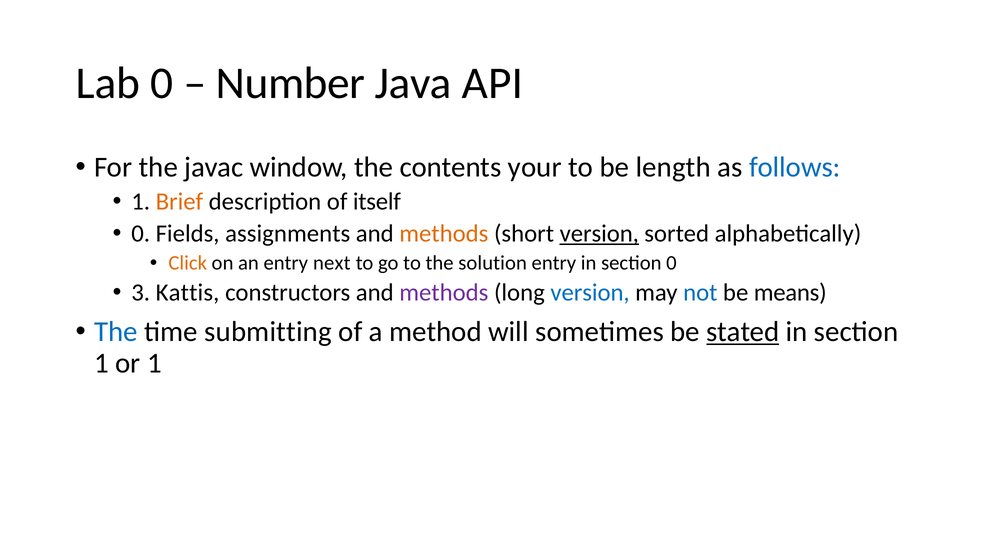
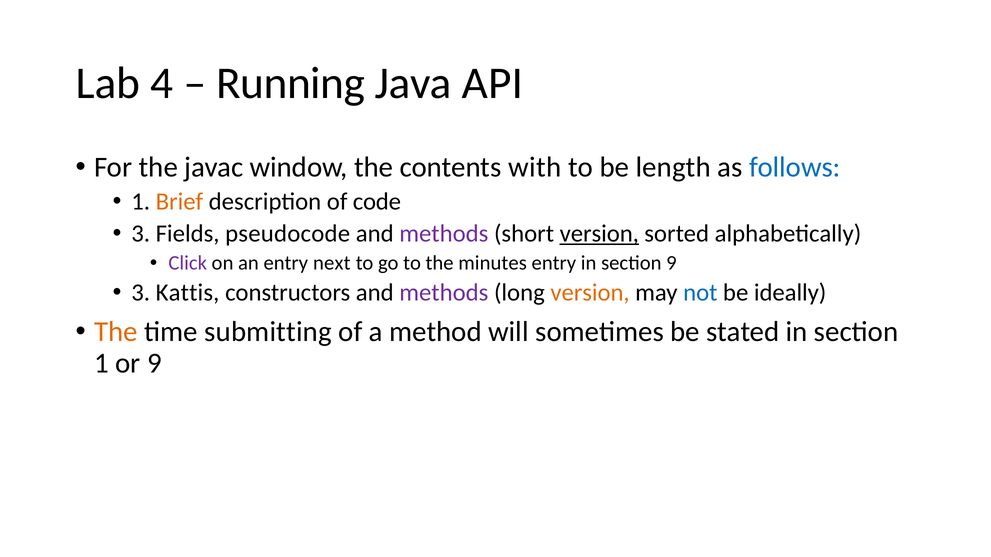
Lab 0: 0 -> 4 (162, 83)
Number: Number -> Running (291, 83)
your: your -> with (535, 167)
itself: itself -> code (377, 202)
0: 0 -> 3 (141, 234)
assignments: assignments -> pseudocode (288, 234)
methods colour: orange -> purple (444, 234)
Click colour: orange -> purple (188, 263)
solution: solution -> minutes (493, 263)
section 0: 0 -> 9 (671, 263)
version colour: blue -> orange (590, 293)
means: means -> ideally (790, 293)
The colour: blue -> orange (116, 332)
stated underline: present -> none (743, 332)
or 1: 1 -> 9 (154, 363)
